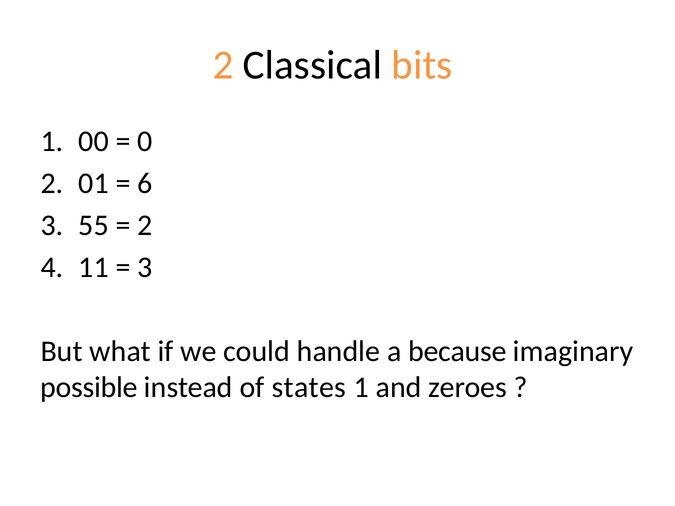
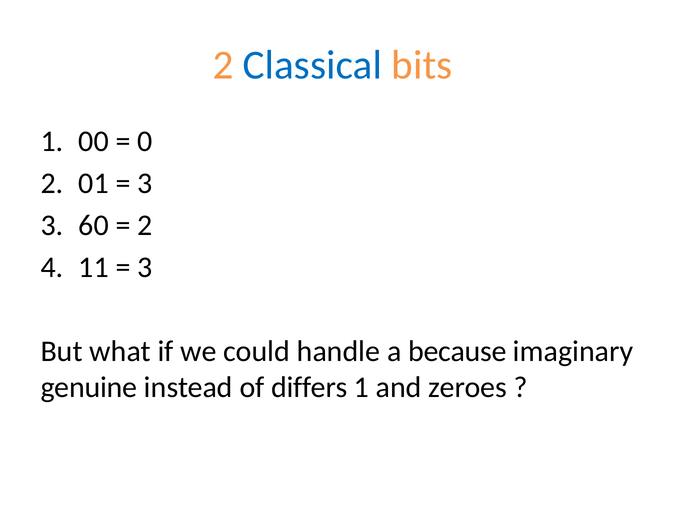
Classical colour: black -> blue (313, 65)
6: 6 -> 3 (145, 184)
55: 55 -> 60 (94, 226)
possible: possible -> genuine (89, 388)
states: states -> differs (309, 388)
